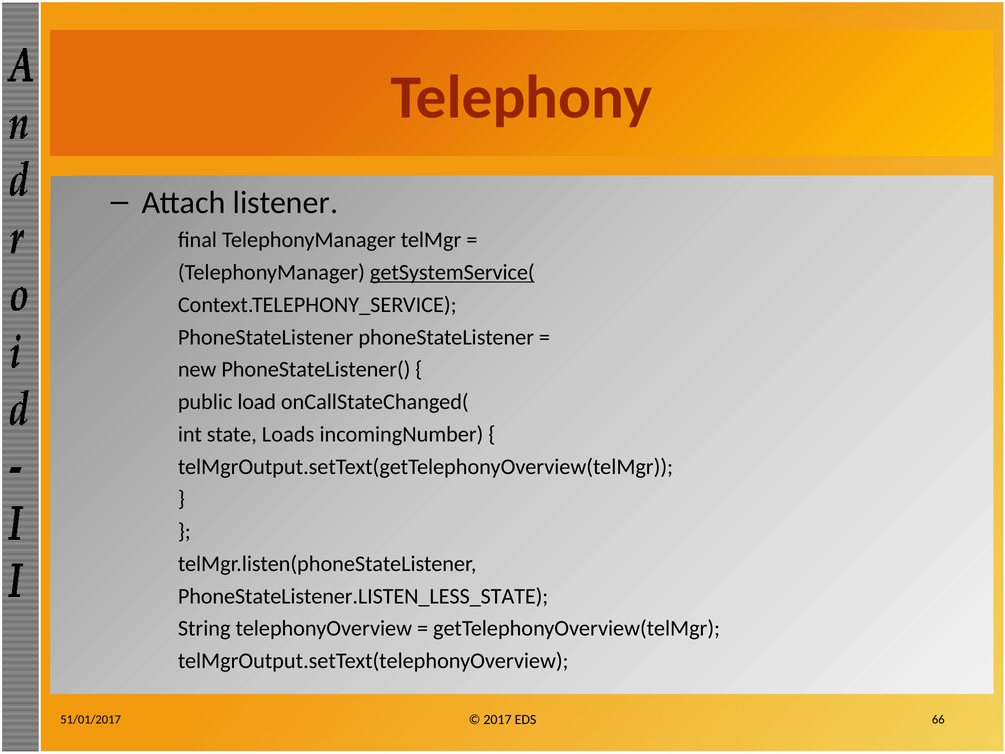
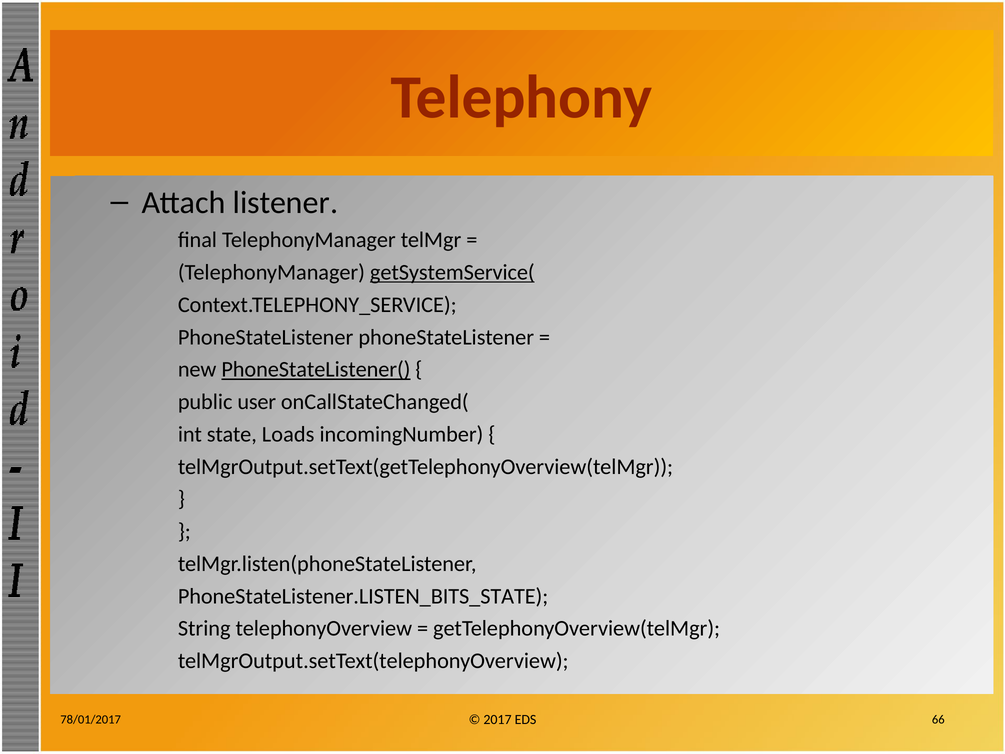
PhoneStateListener( underline: none -> present (316, 369)
load: load -> user (257, 402)
PhoneStateListener.LISTEN_LESS_STATE: PhoneStateListener.LISTEN_LESS_STATE -> PhoneStateListener.LISTEN_BITS_STATE (363, 596)
51/01/2017: 51/01/2017 -> 78/01/2017 (91, 720)
